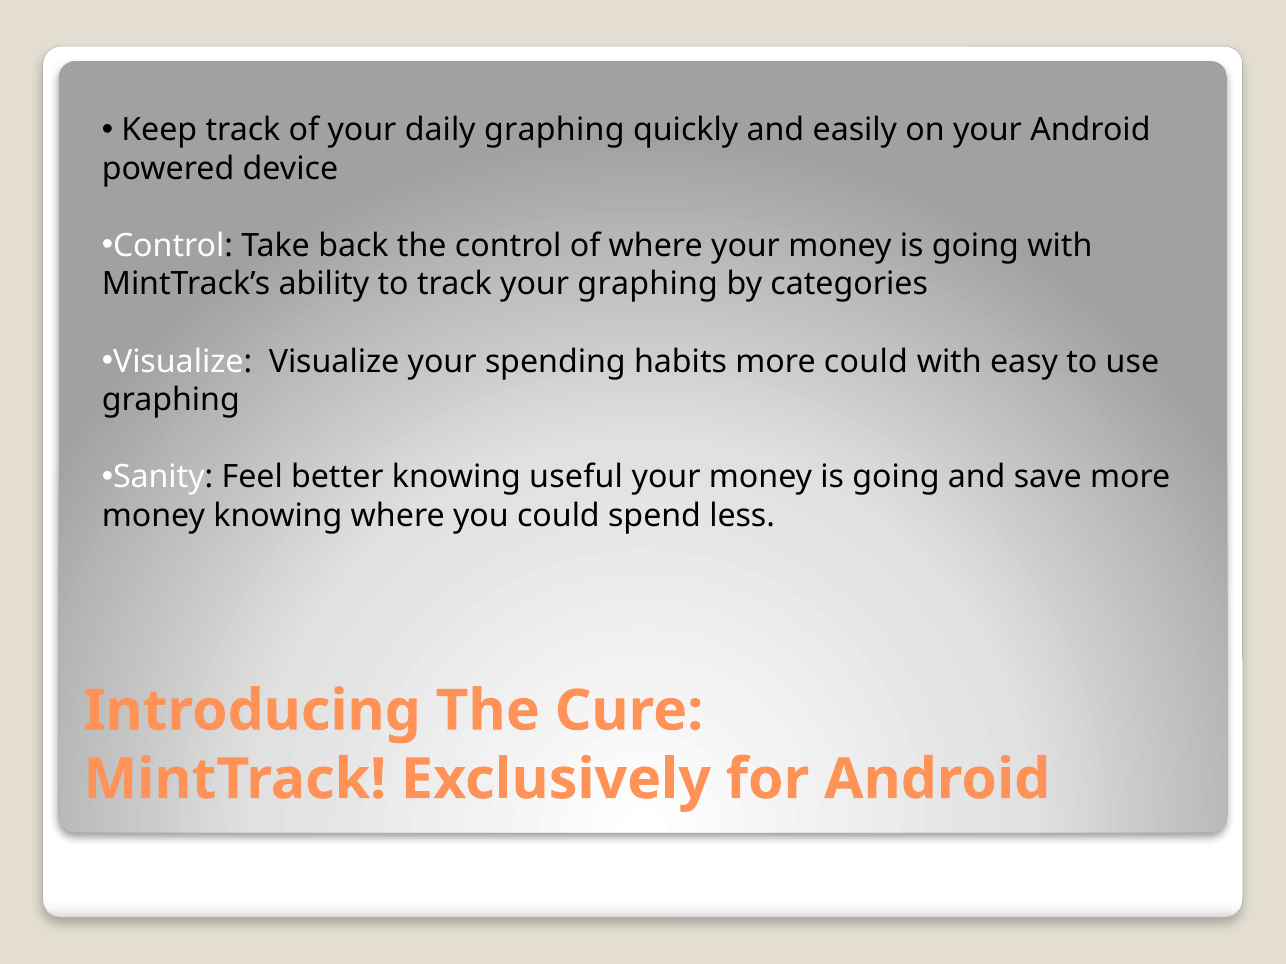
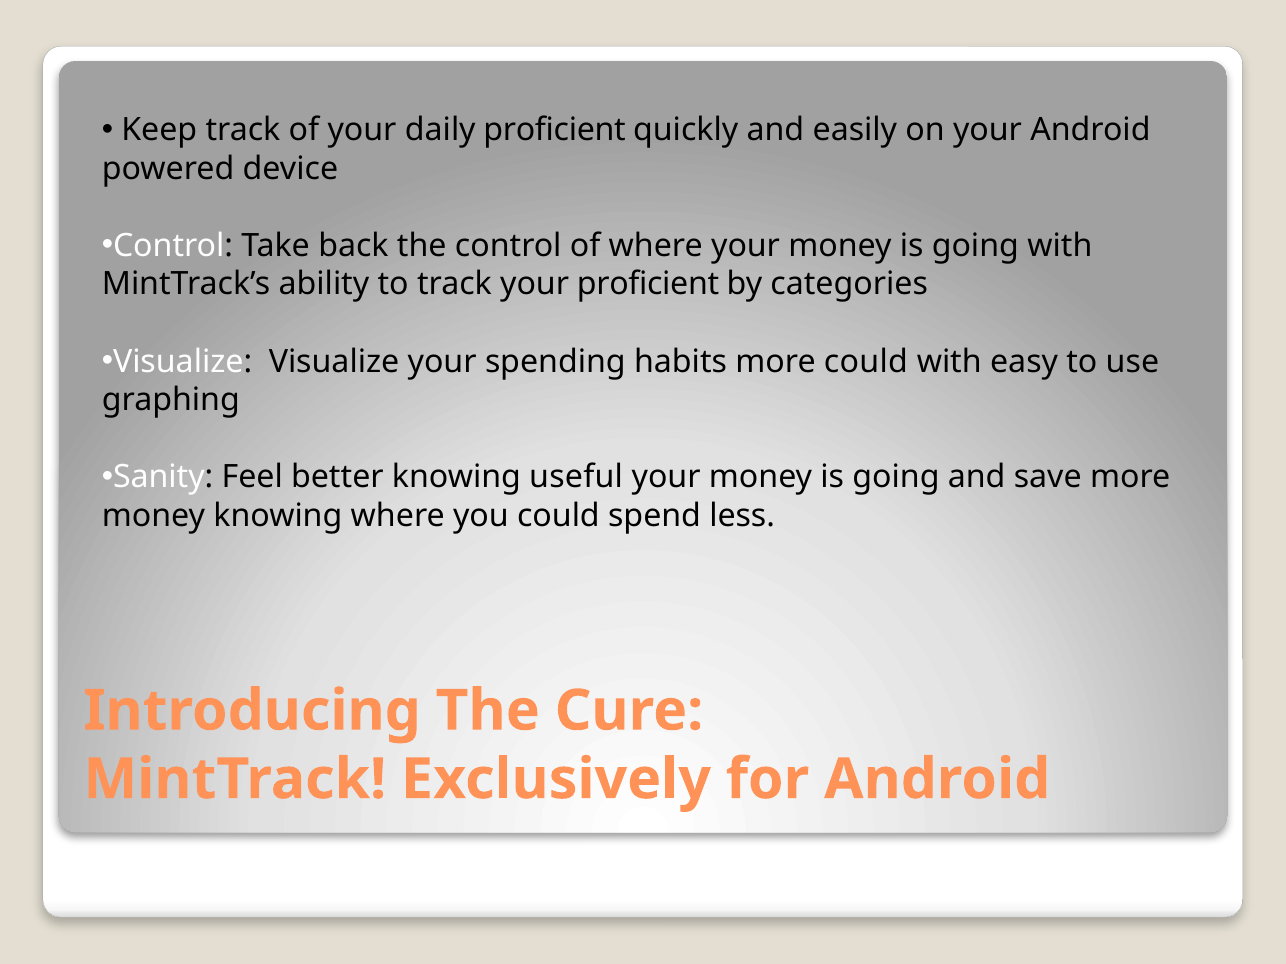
daily graphing: graphing -> proficient (555, 130)
your graphing: graphing -> proficient (648, 285)
